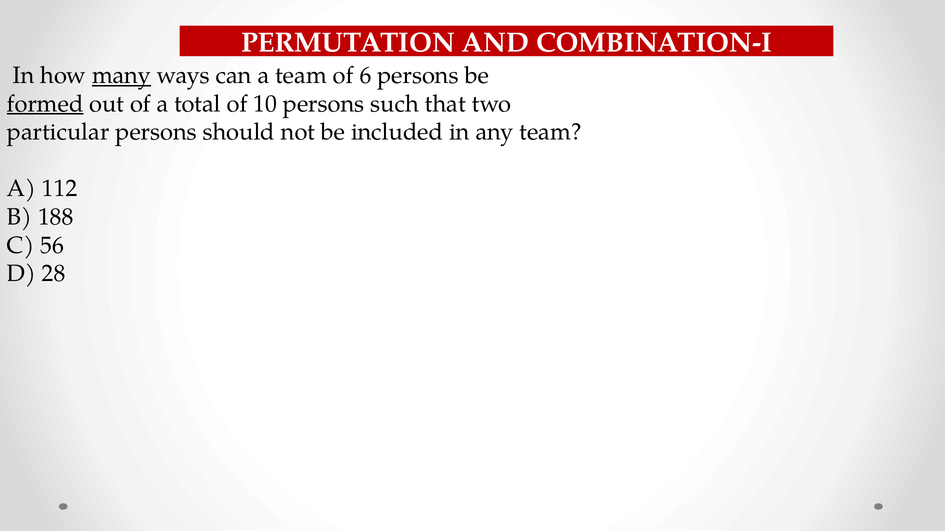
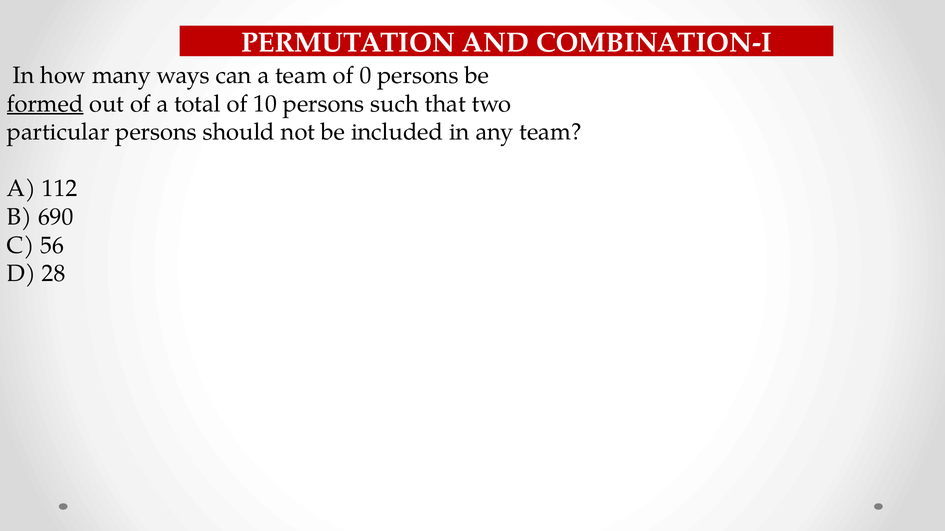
many underline: present -> none (122, 75)
6: 6 -> 0 (365, 75)
188: 188 -> 690 (56, 217)
